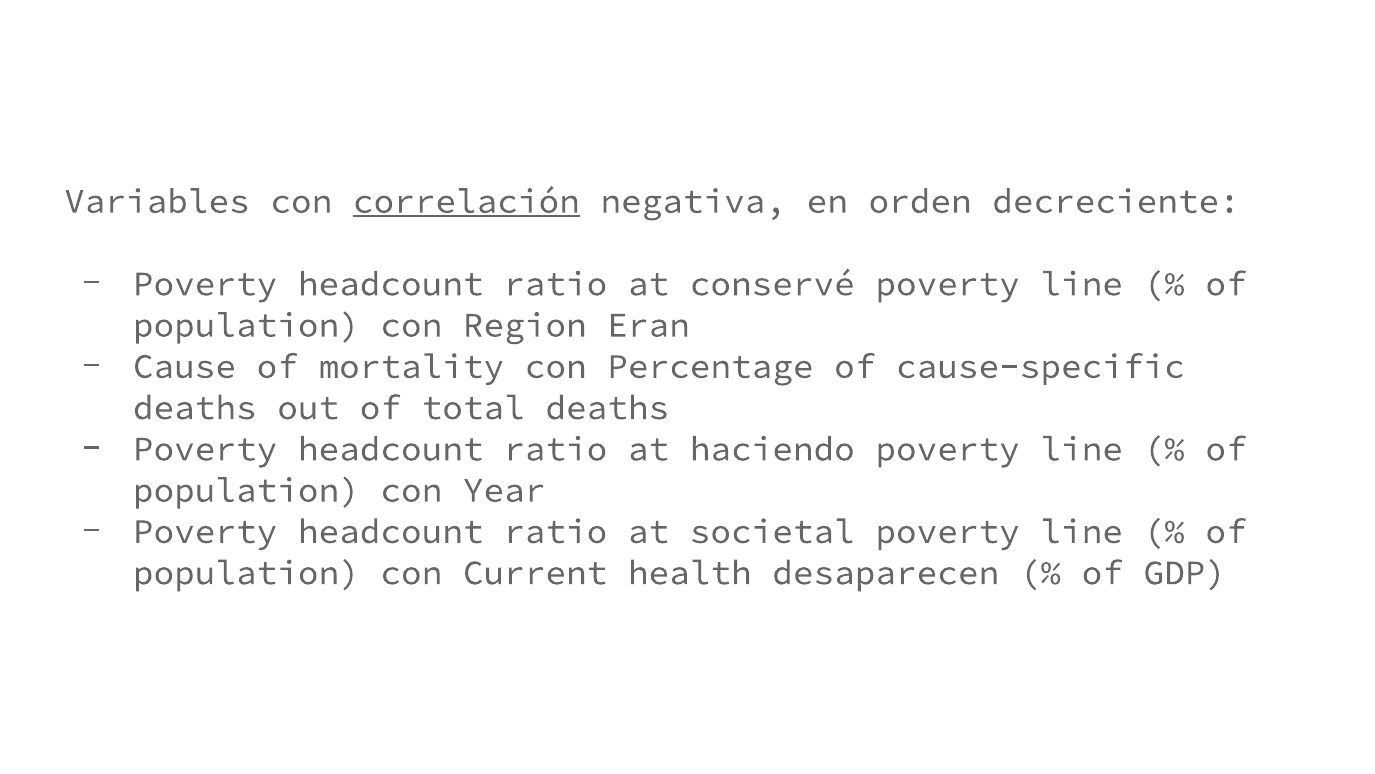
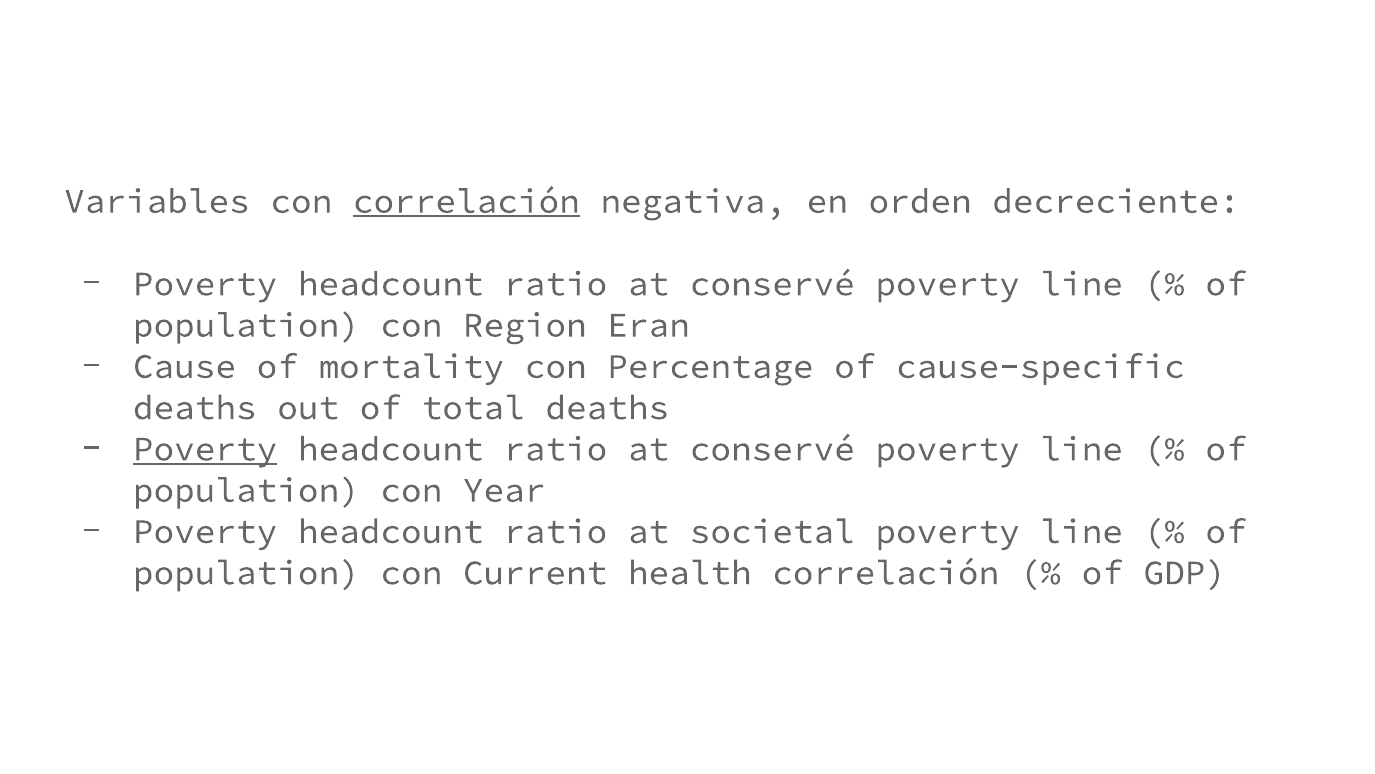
Poverty underline: none -> present (205, 449)
haciendo: haciendo -> conservé (772, 449)
health desaparecen: desaparecen -> correlación (886, 572)
